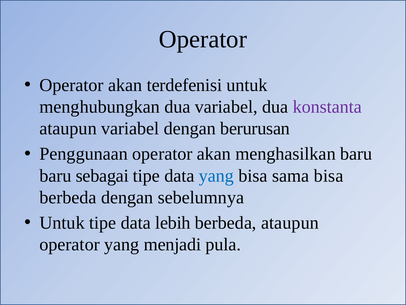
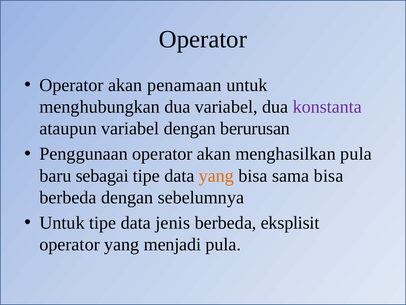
terdefenisi: terdefenisi -> penamaan (184, 85)
menghasilkan baru: baru -> pula (356, 154)
yang colour: blue -> orange (216, 175)
lebih: lebih -> jenis (173, 222)
berbeda ataupun: ataupun -> eksplisit (290, 222)
